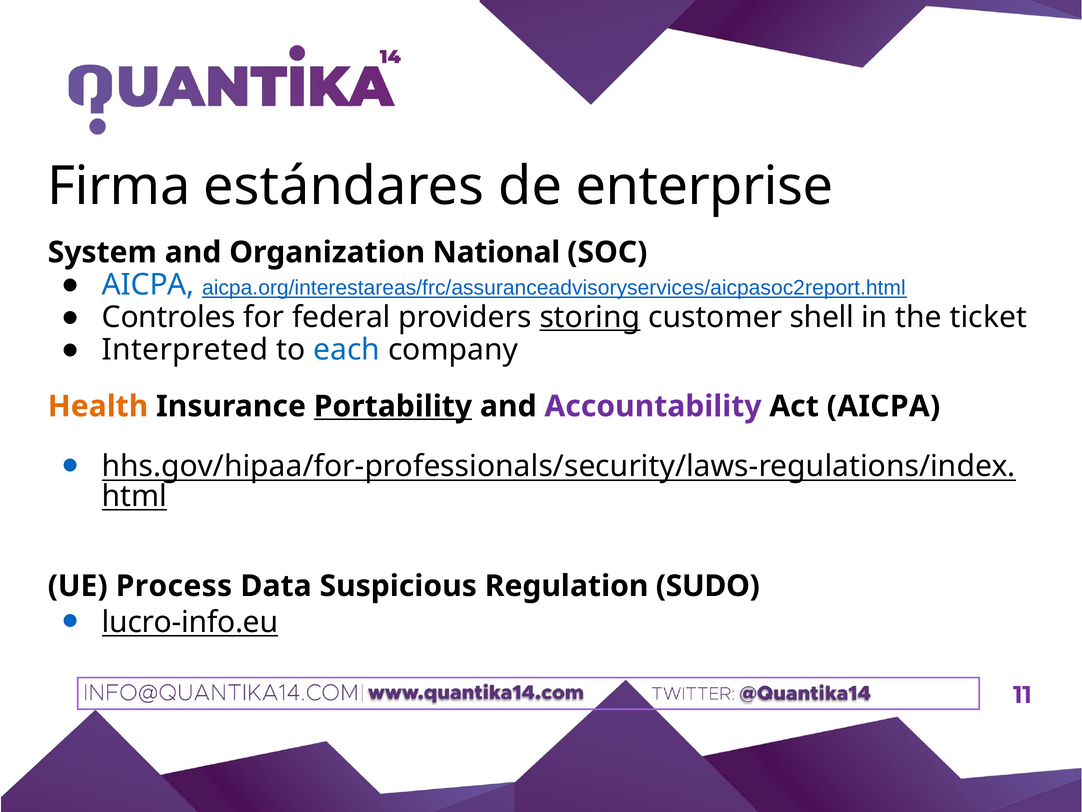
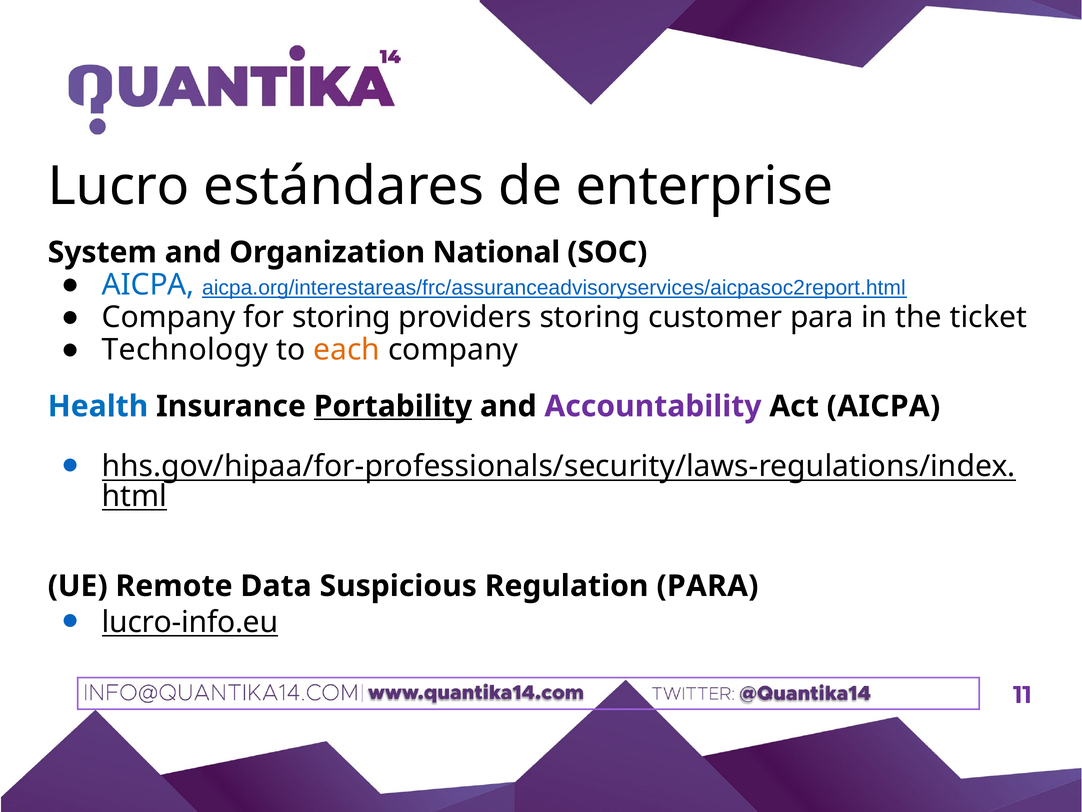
Firma: Firma -> Lucro (119, 186)
Controles: Controles -> Company (169, 317)
for federal: federal -> storing (341, 317)
storing underline: present -> none (590, 317)
customer shell: shell -> para (822, 317)
Interpreted: Interpreted -> Technology (185, 350)
each colour: blue -> orange (347, 350)
Health colour: orange -> blue (98, 406)
Process: Process -> Remote (174, 586)
Regulation SUDO: SUDO -> PARA (707, 586)
